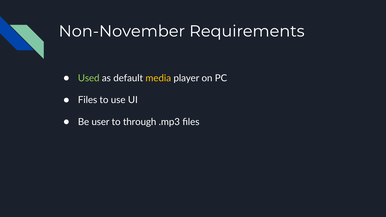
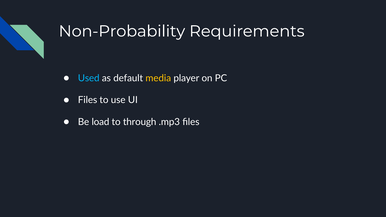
Non-November: Non-November -> Non-Probability (122, 31)
Used colour: light green -> light blue (89, 78)
user: user -> load (100, 122)
